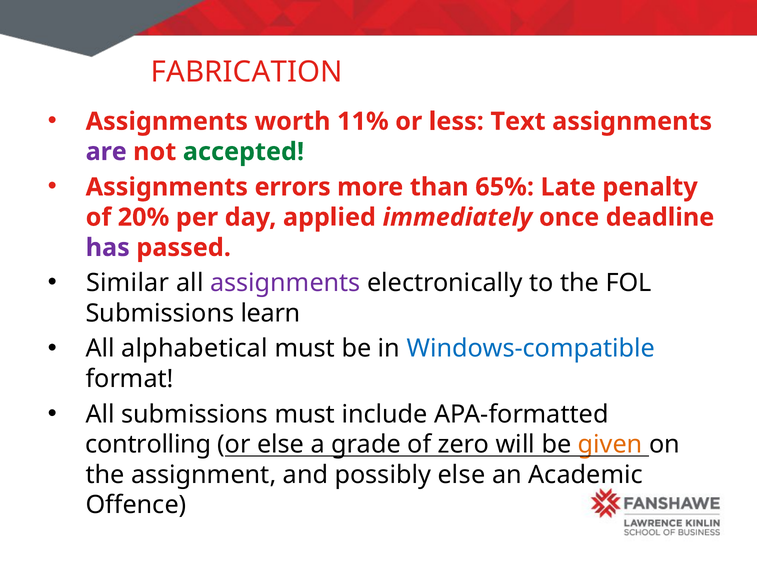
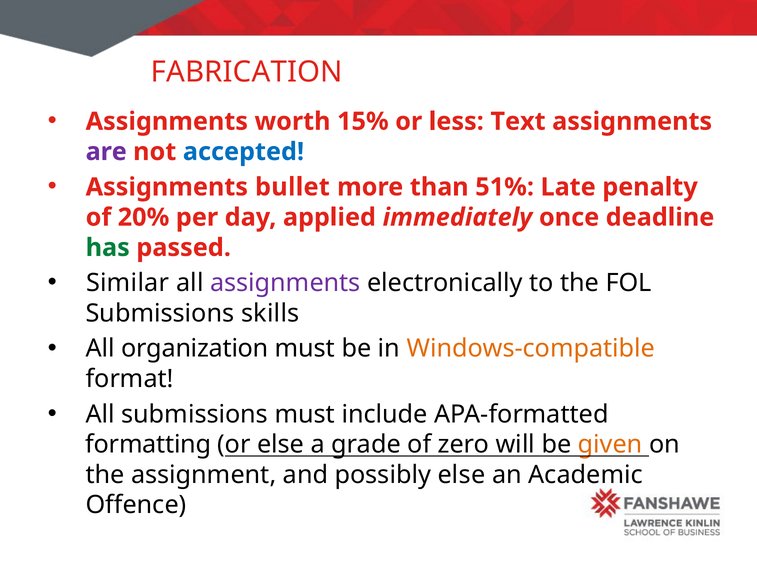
11%: 11% -> 15% (363, 121)
accepted colour: green -> blue (243, 152)
errors: errors -> bullet (292, 187)
65%: 65% -> 51% (505, 187)
has colour: purple -> green (108, 248)
learn: learn -> skills (270, 313)
alphabetical: alphabetical -> organization (195, 348)
Windows-compatible colour: blue -> orange (531, 348)
controlling: controlling -> formatting (148, 444)
